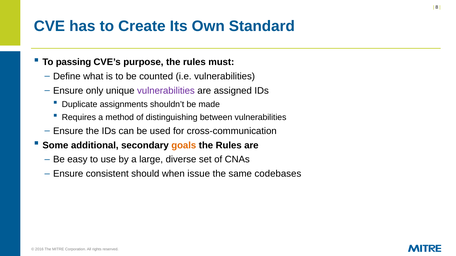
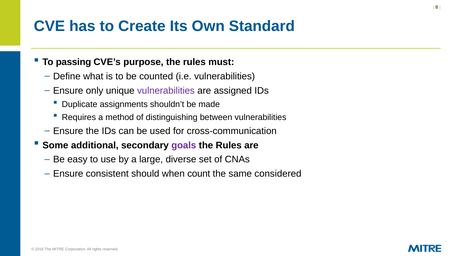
goals colour: orange -> purple (184, 146)
issue: issue -> count (199, 174)
codebases: codebases -> considered (278, 174)
